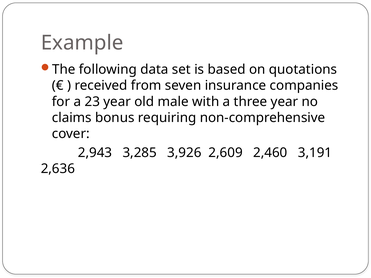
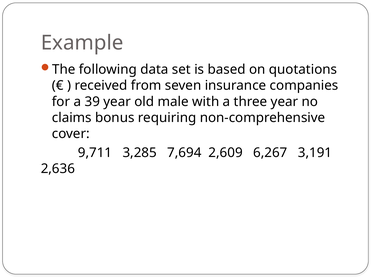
23: 23 -> 39 (92, 102)
2,943: 2,943 -> 9,711 (95, 153)
3,926: 3,926 -> 7,694 (184, 153)
2,460: 2,460 -> 6,267 (270, 153)
